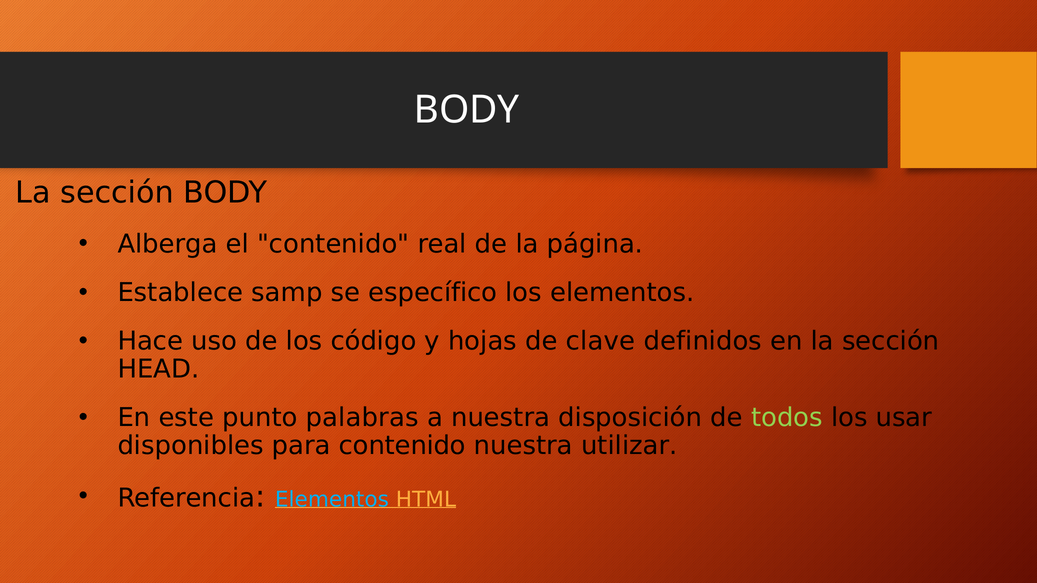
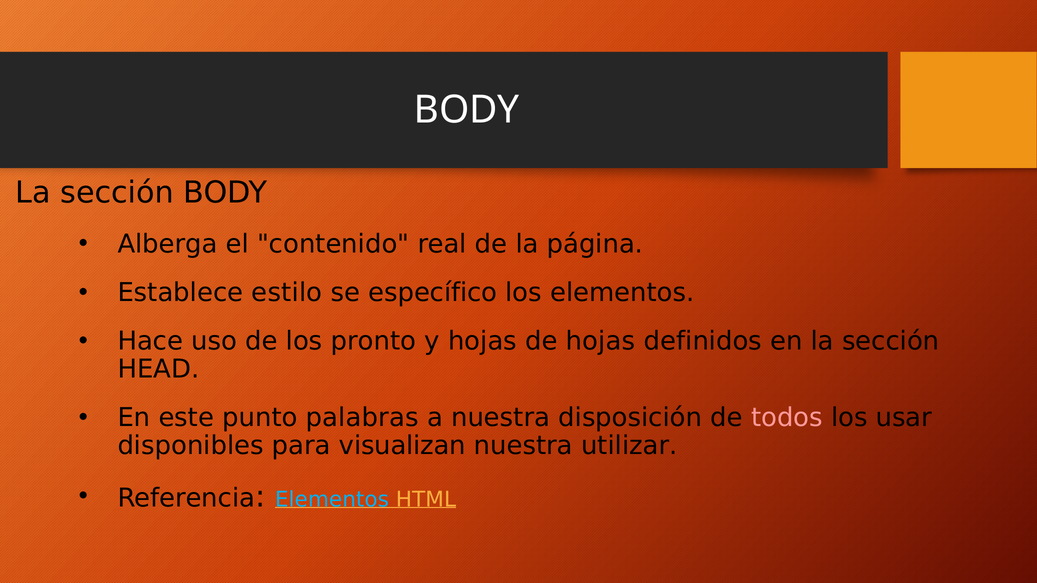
samp: samp -> estilo (287, 293)
código: código -> pronto (373, 341)
de clave: clave -> hojas (601, 341)
todos colour: light green -> pink (787, 418)
para contenido: contenido -> visualizan (402, 446)
